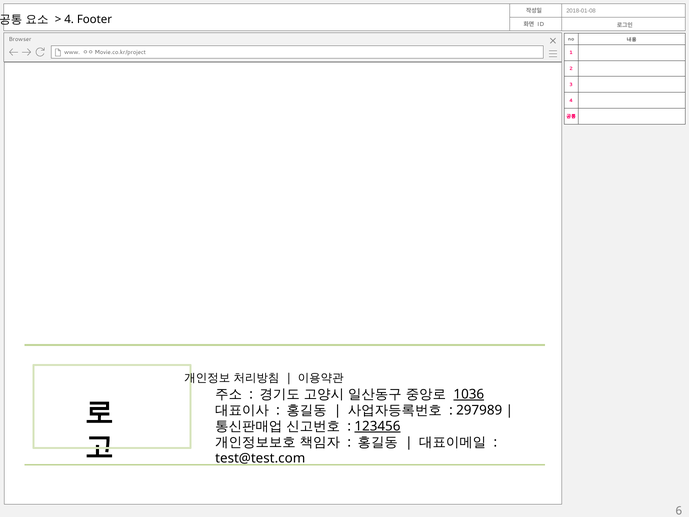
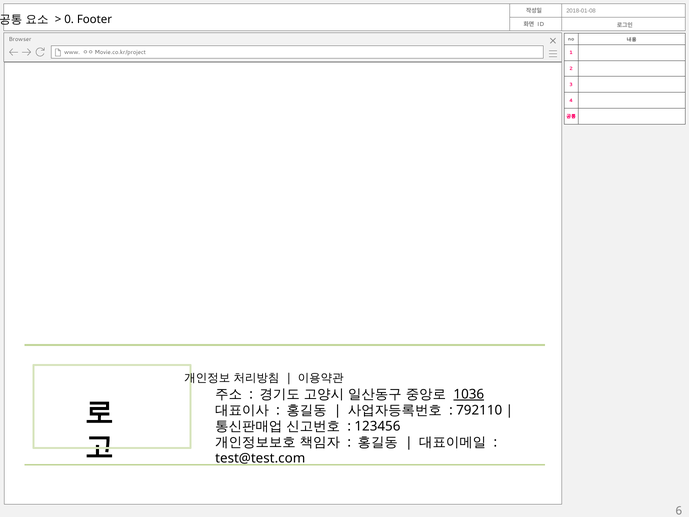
4: 4 -> 0 (69, 19)
297989: 297989 -> 792110 (479, 410)
123456 underline: present -> none (377, 426)
